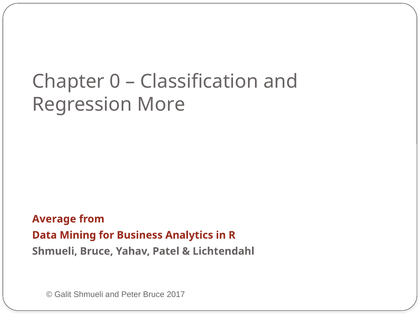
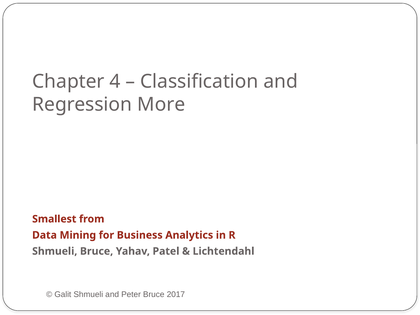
0: 0 -> 4 (115, 81)
Average: Average -> Smallest (54, 219)
